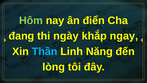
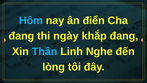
Hôm colour: light green -> light blue (31, 20)
khắp ngay: ngay -> đang (124, 36)
Năng: Năng -> Nghe (99, 51)
